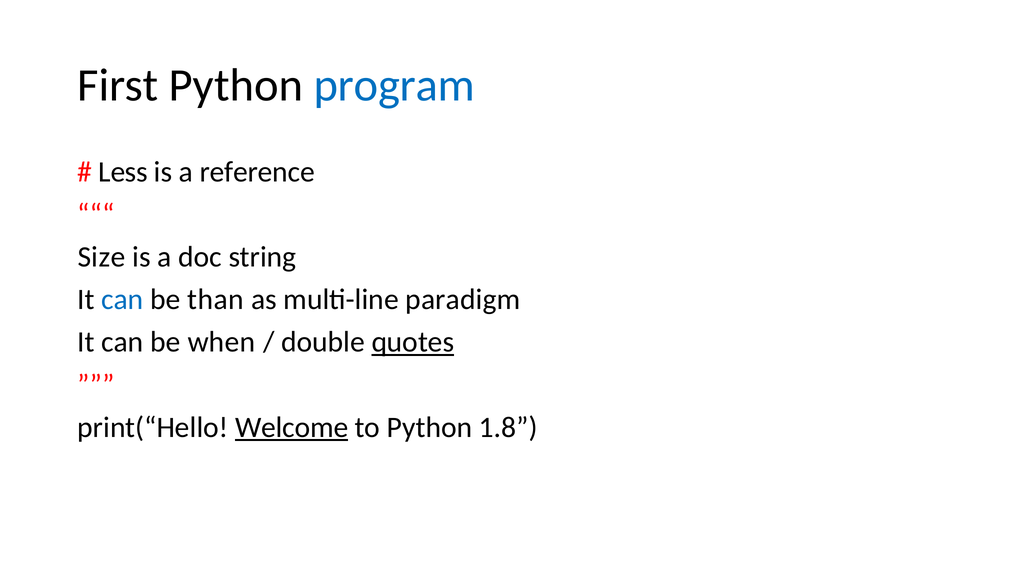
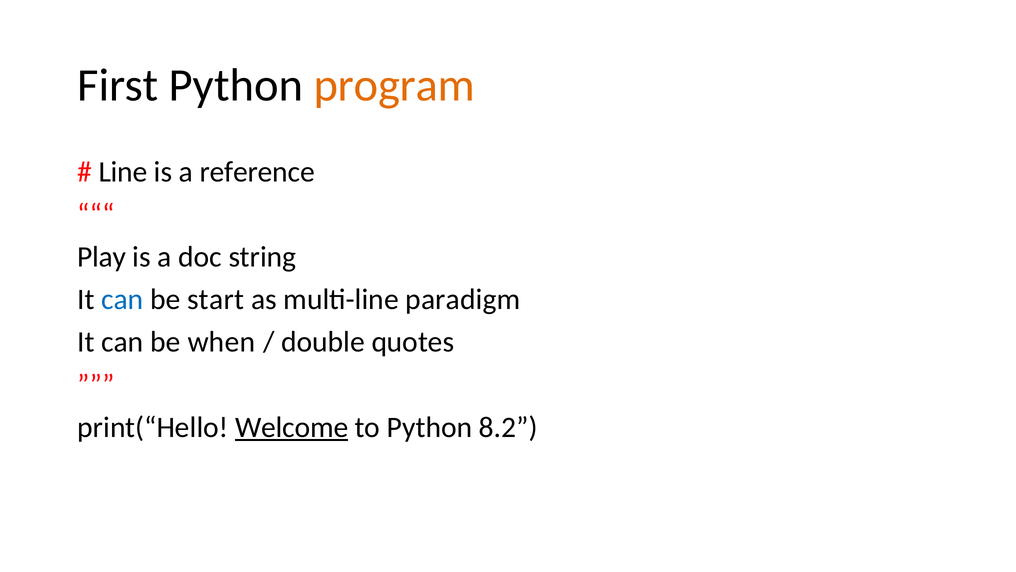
program colour: blue -> orange (394, 85)
Less: Less -> Line (123, 172)
Size: Size -> Play (102, 257)
than: than -> start (216, 299)
quotes underline: present -> none (413, 342)
1.8: 1.8 -> 8.2 (508, 427)
